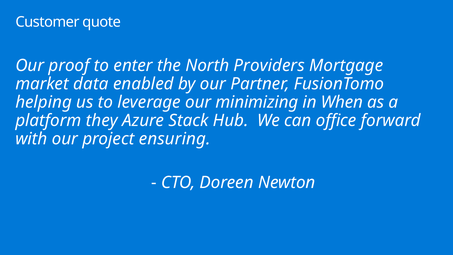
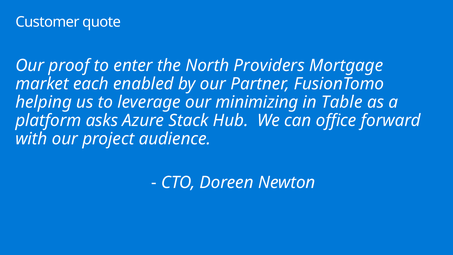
data: data -> each (91, 84)
When: When -> Table (342, 102)
they: they -> asks (102, 121)
ensuring: ensuring -> audience (175, 139)
